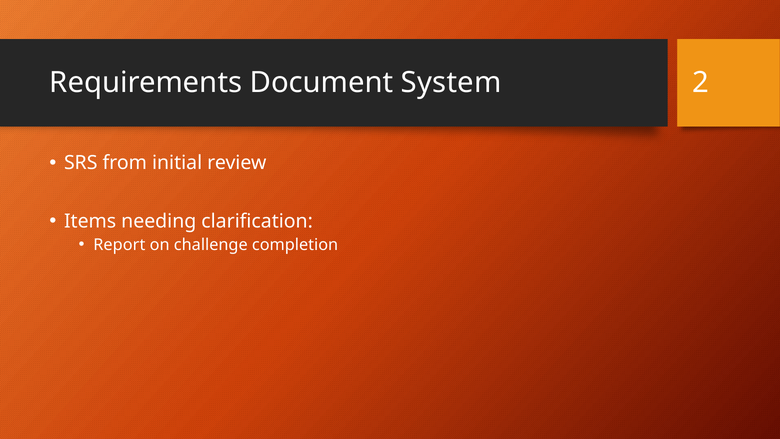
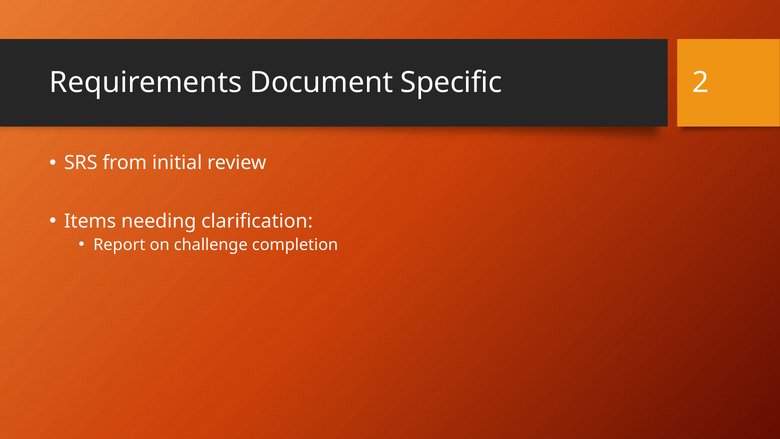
System: System -> Specific (451, 83)
